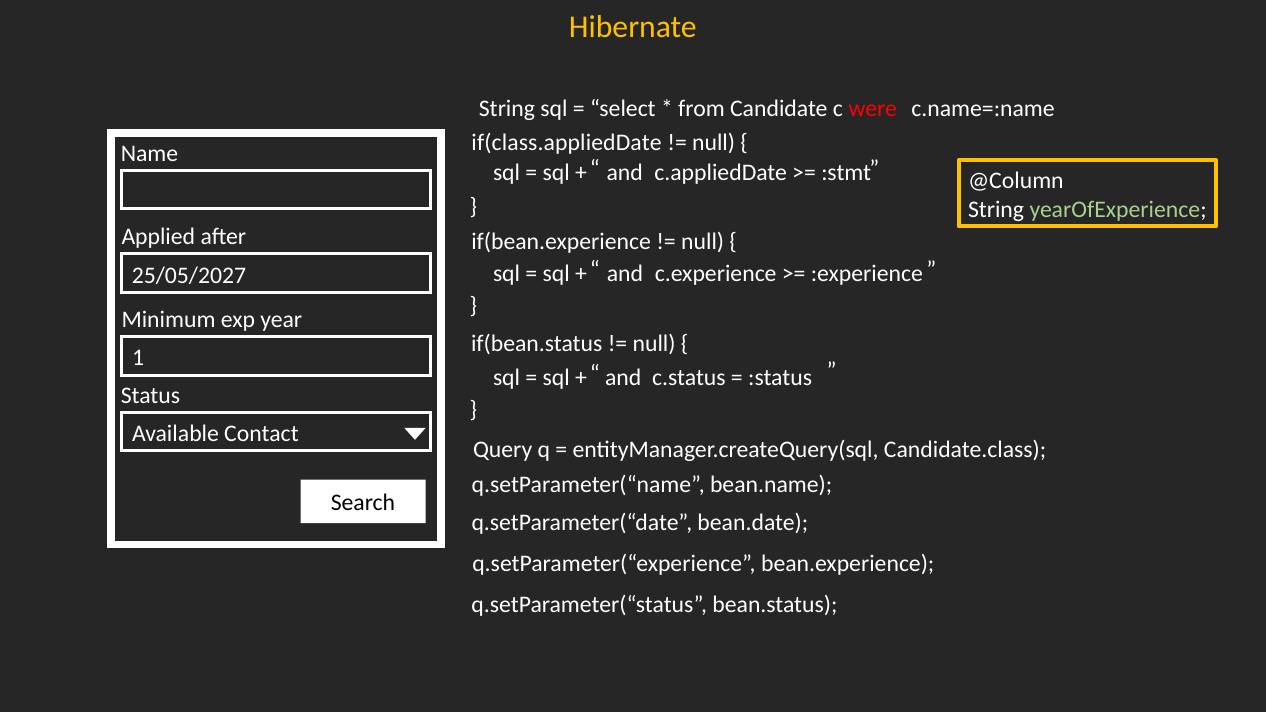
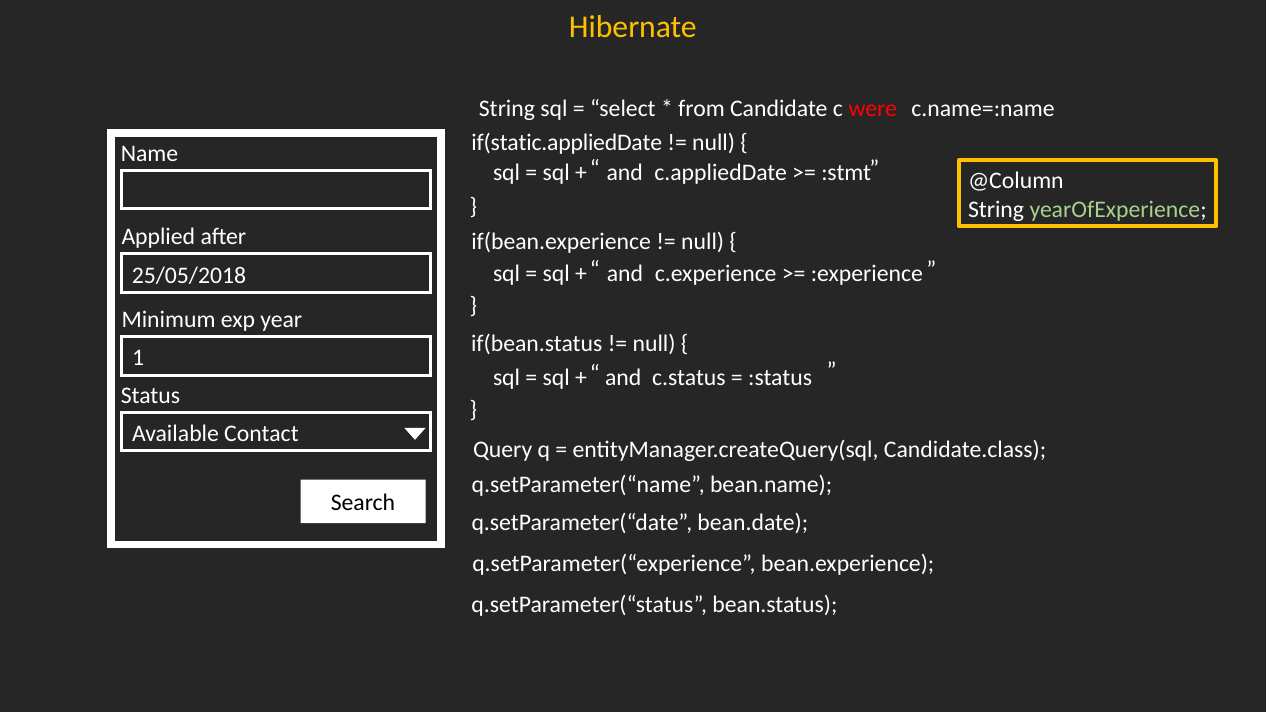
if(class.appliedDate: if(class.appliedDate -> if(static.appliedDate (567, 142)
25/05/2027: 25/05/2027 -> 25/05/2018 (189, 276)
